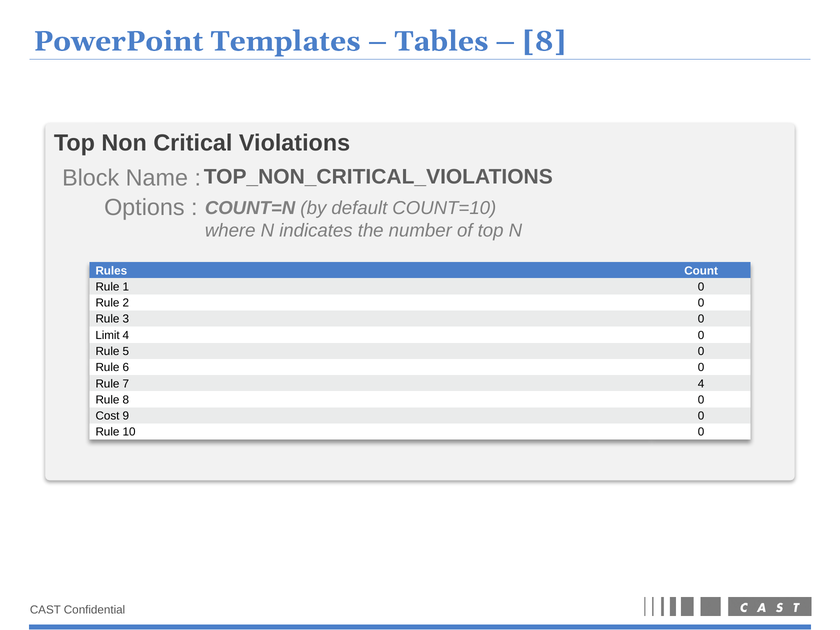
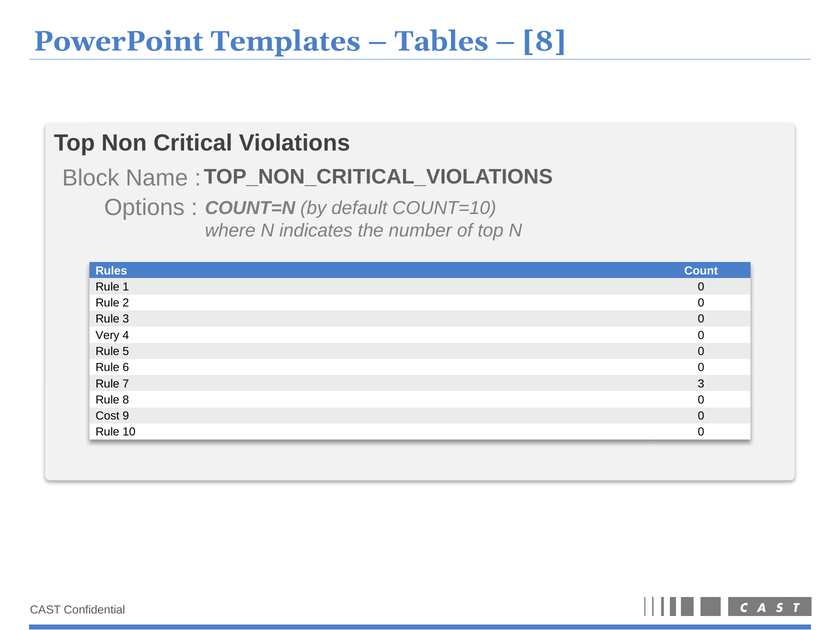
Limit: Limit -> Very (108, 335)
7 4: 4 -> 3 (701, 384)
